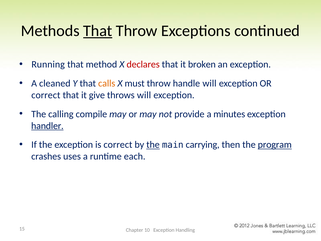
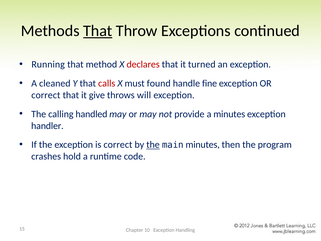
broken: broken -> turned (202, 64)
calls colour: orange -> red (107, 83)
must throw: throw -> found (159, 83)
handle will: will -> fine (210, 83)
compile: compile -> handled (91, 114)
handler underline: present -> none (47, 126)
main carrying: carrying -> minutes (203, 145)
program underline: present -> none (275, 145)
uses: uses -> hold (72, 156)
each: each -> code (135, 156)
